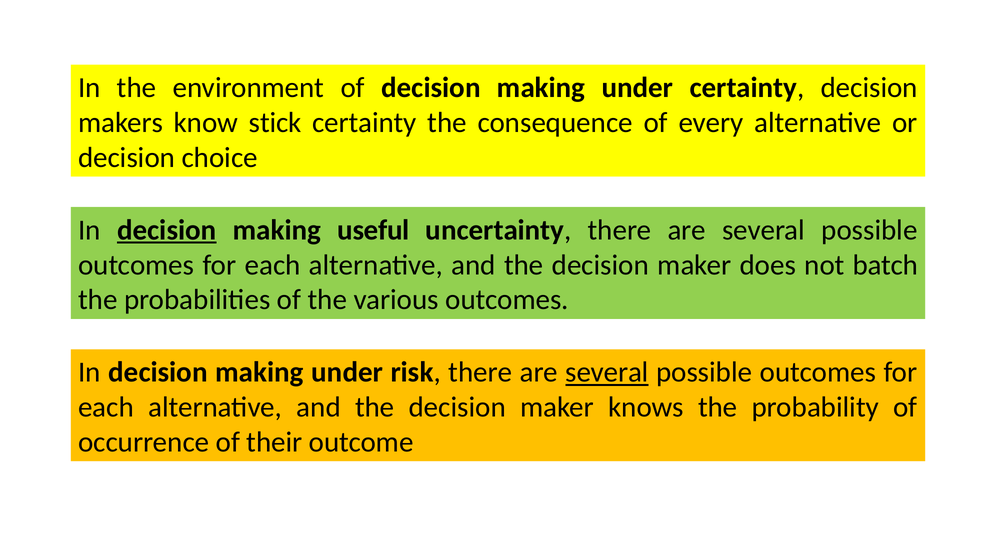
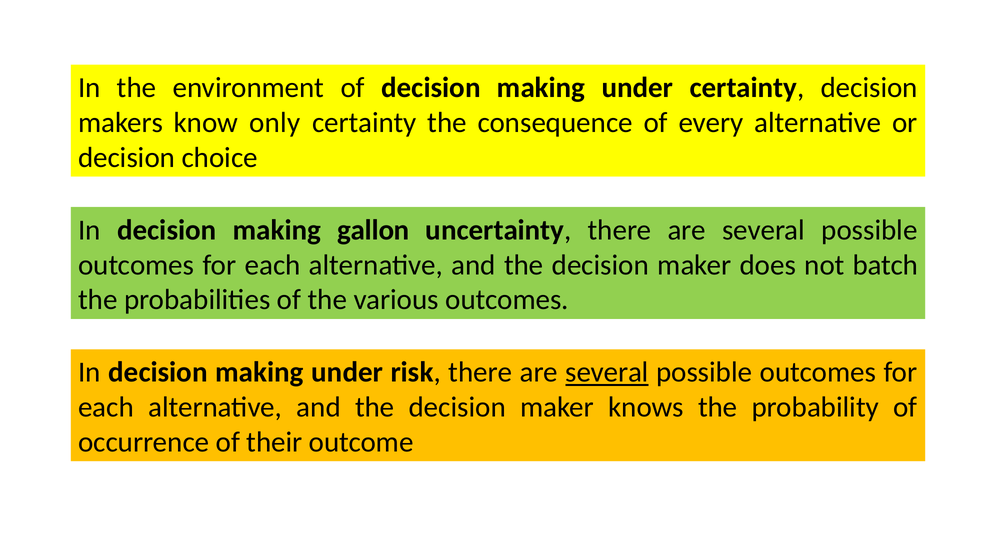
stick: stick -> only (275, 123)
decision underline: present -> none (167, 230)
useful: useful -> gallon (373, 230)
